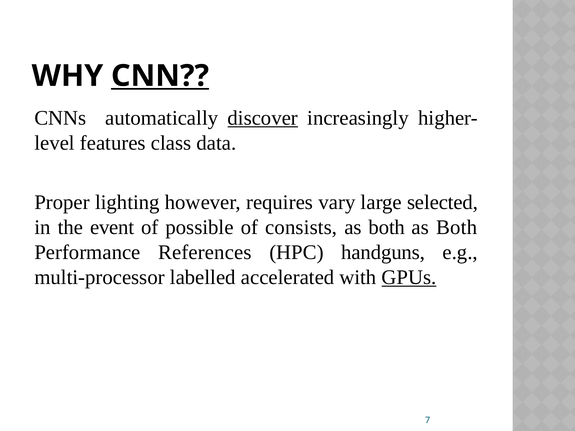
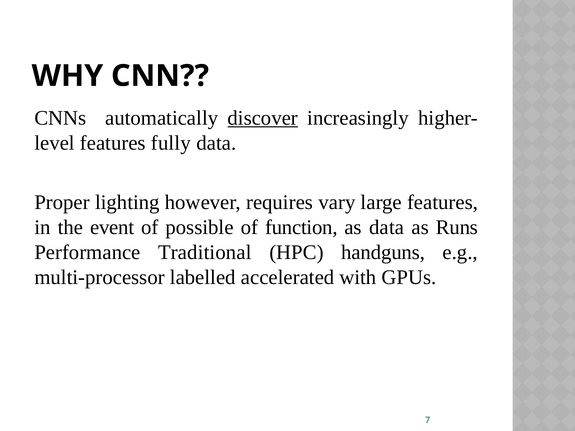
CNN underline: present -> none (160, 76)
class: class -> fully (171, 143)
large selected: selected -> features (442, 203)
consists: consists -> function (301, 227)
both: both -> data (387, 227)
Both: Both -> Runs (457, 227)
References: References -> Traditional (205, 252)
GPUs underline: present -> none (409, 277)
